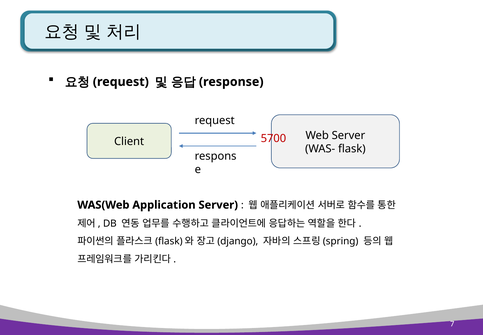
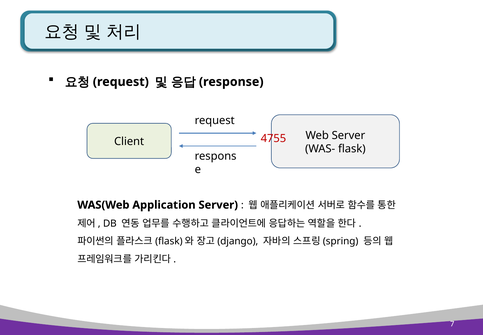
5700: 5700 -> 4755 (273, 138)
